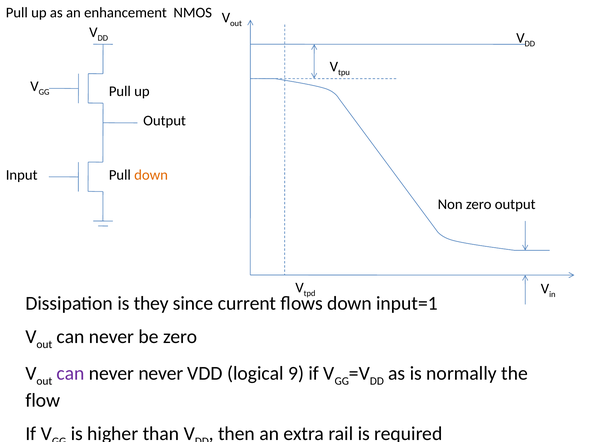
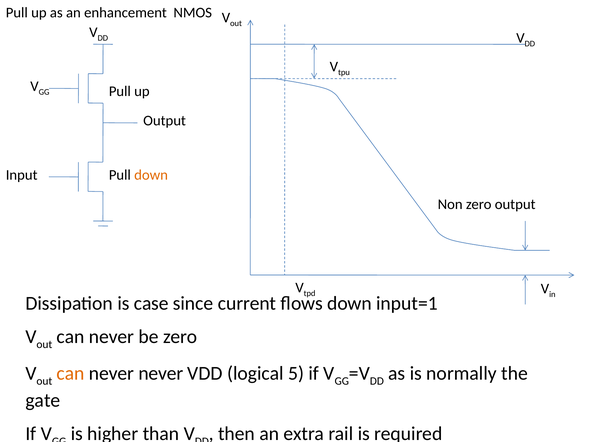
they: they -> case (151, 303)
can colour: purple -> orange (71, 373)
9: 9 -> 5 (296, 373)
flow: flow -> gate (43, 400)
